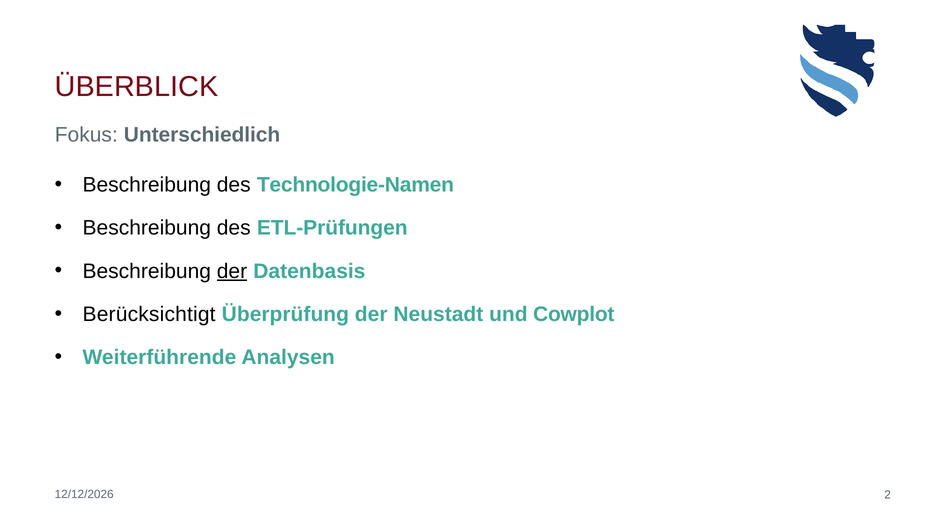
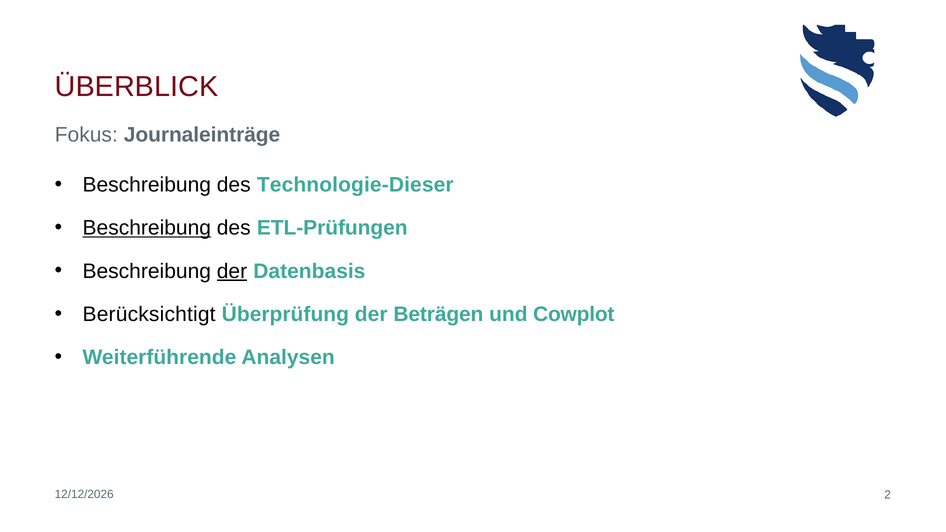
Unterschiedlich: Unterschiedlich -> Journaleinträge (202, 135)
Technologie-Namen: Technologie-Namen -> Technologie-Dieser (355, 185)
Beschreibung underline: none -> present (147, 228)
Neustadt: Neustadt -> Beträgen (438, 314)
